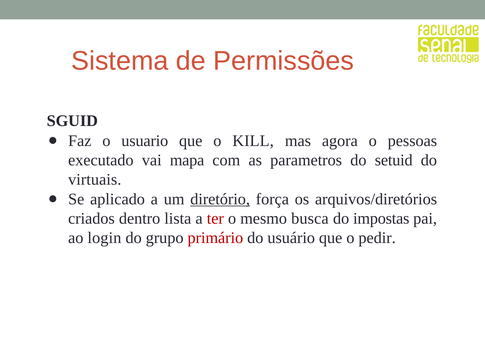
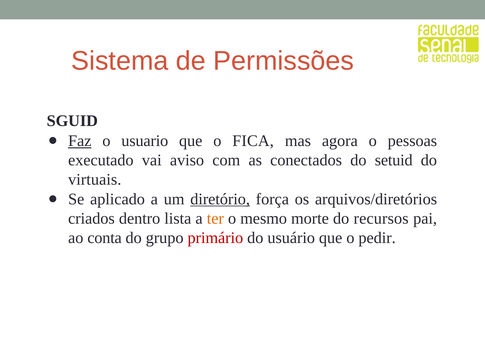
Faz underline: none -> present (80, 141)
KILL: KILL -> FICA (253, 141)
mapa: mapa -> aviso (187, 160)
parametros: parametros -> conectados (306, 160)
ter colour: red -> orange (215, 218)
busca: busca -> morte (310, 218)
impostas: impostas -> recursos (381, 218)
login: login -> conta (105, 238)
